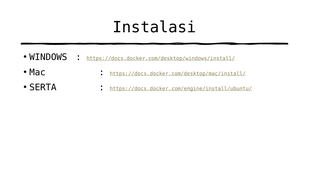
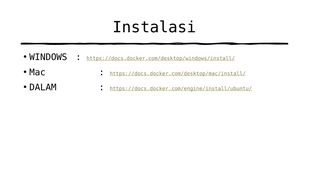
SERTA: SERTA -> DALAM (43, 87)
